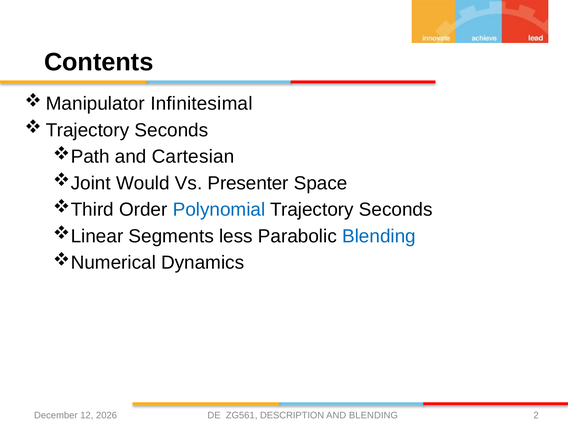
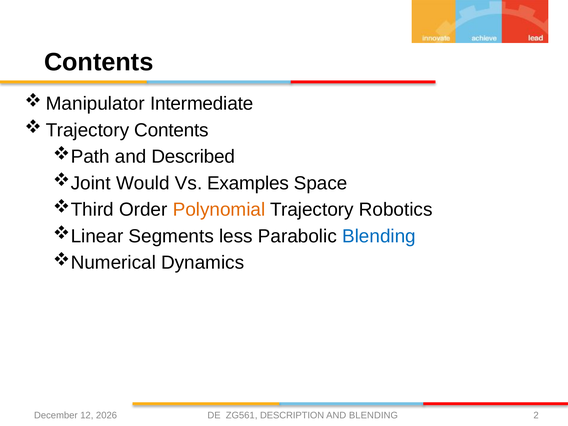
Infinitesimal: Infinitesimal -> Intermediate (202, 104)
Seconds: Seconds -> Contents (171, 130)
Cartesian: Cartesian -> Described (193, 157)
Presenter: Presenter -> Examples (248, 183)
Polynomial colour: blue -> orange (219, 210)
Trajectory Seconds: Seconds -> Robotics (396, 210)
